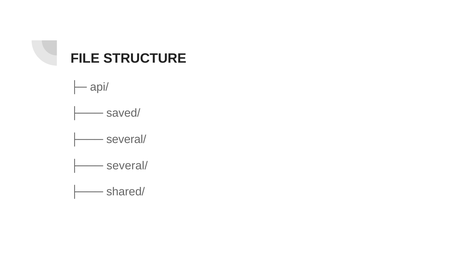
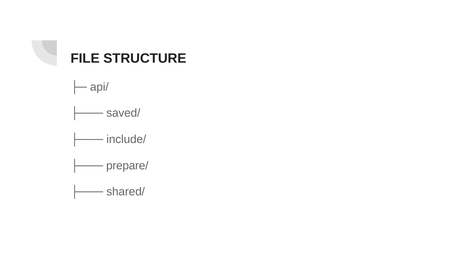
several/: several/ -> include/ (126, 139)
several/: several/ -> prepare/ (127, 165)
